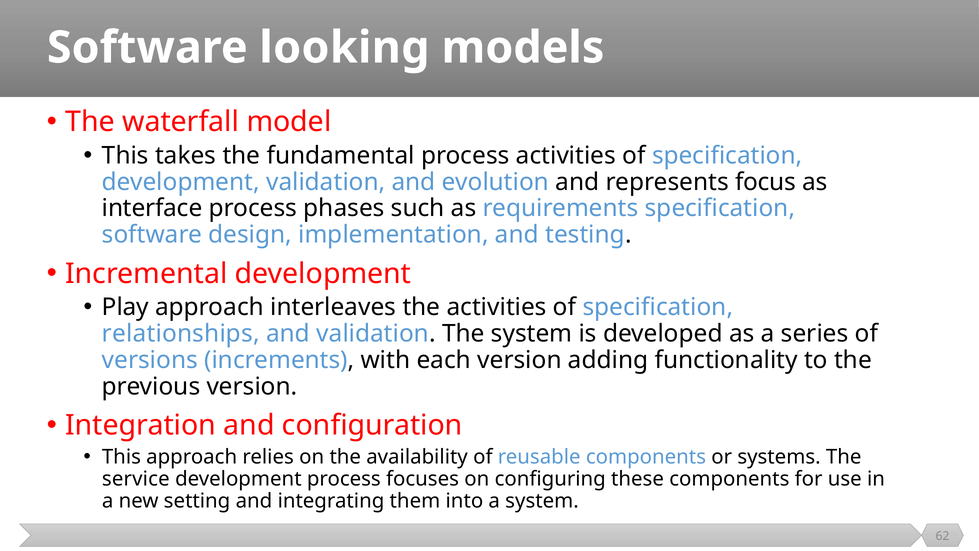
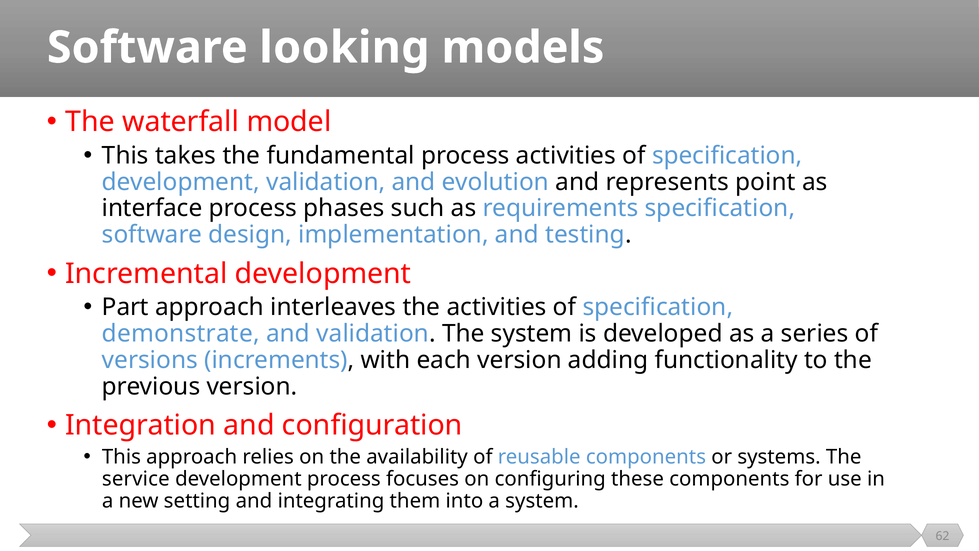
focus: focus -> point (765, 182)
Play: Play -> Part (125, 307)
relationships: relationships -> demonstrate (181, 334)
